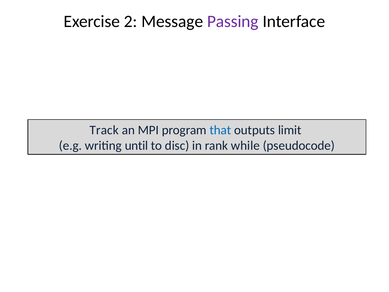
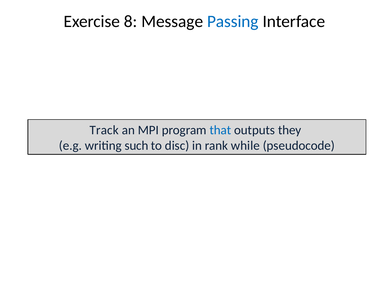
2: 2 -> 8 (131, 21)
Passing colour: purple -> blue (233, 21)
limit: limit -> they (290, 130)
until: until -> such (136, 145)
